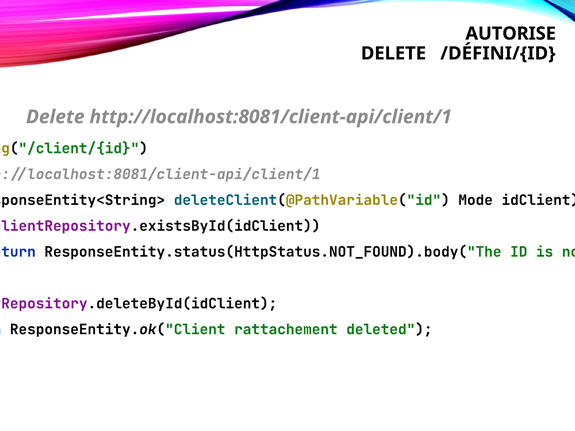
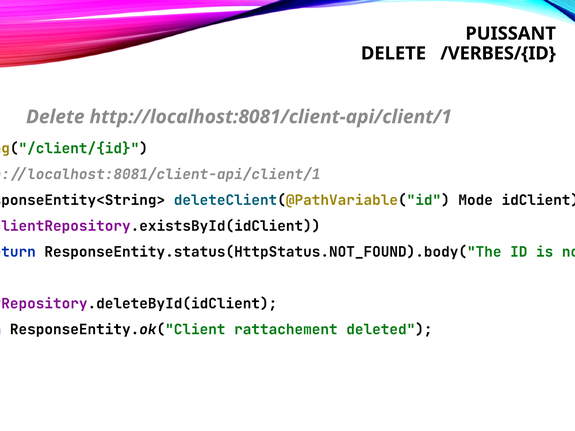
AUTORISE: AUTORISE -> PUISSANT (511, 34)
/DÉFINI/{ID: /DÉFINI/{ID -> /VERBES/{ID (498, 53)
